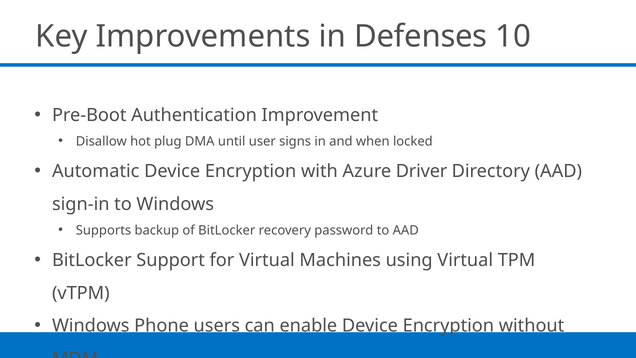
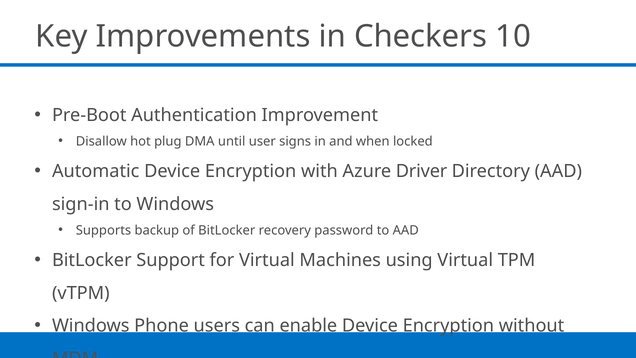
Defenses: Defenses -> Checkers (421, 36)
